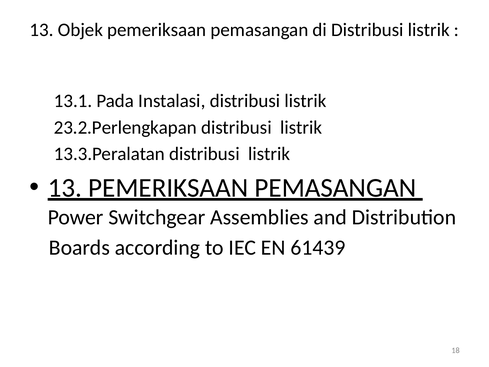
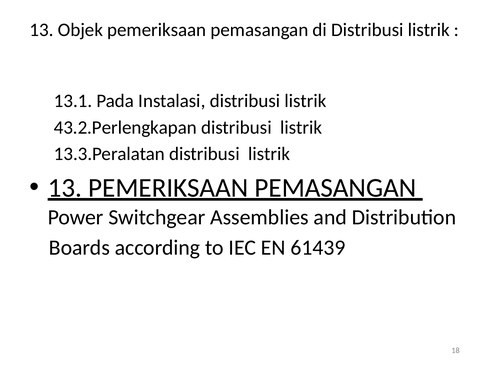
23.2.Perlengkapan: 23.2.Perlengkapan -> 43.2.Perlengkapan (125, 127)
